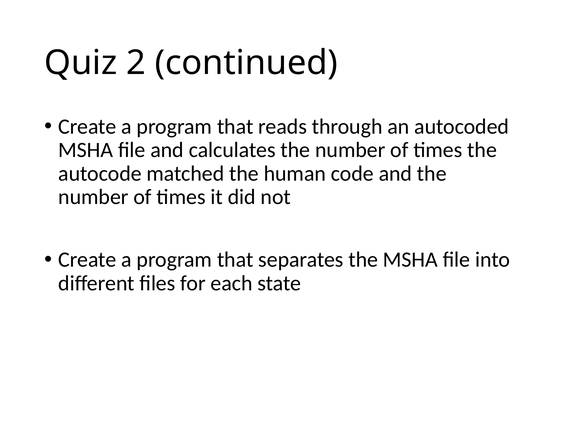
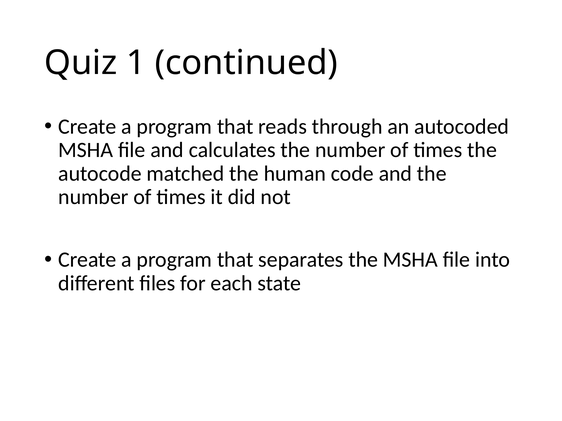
2: 2 -> 1 (136, 63)
